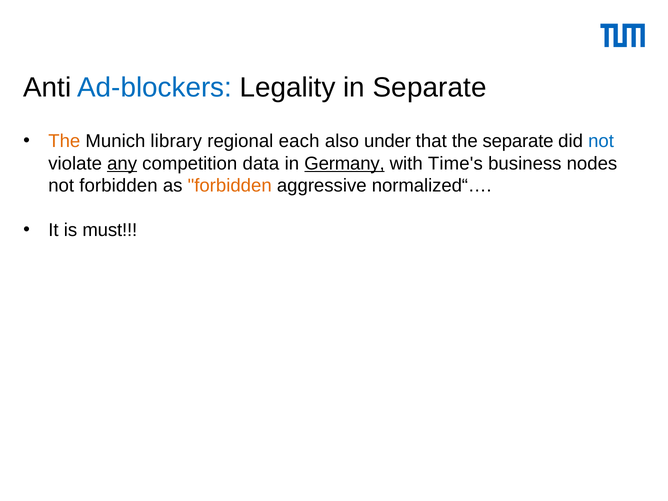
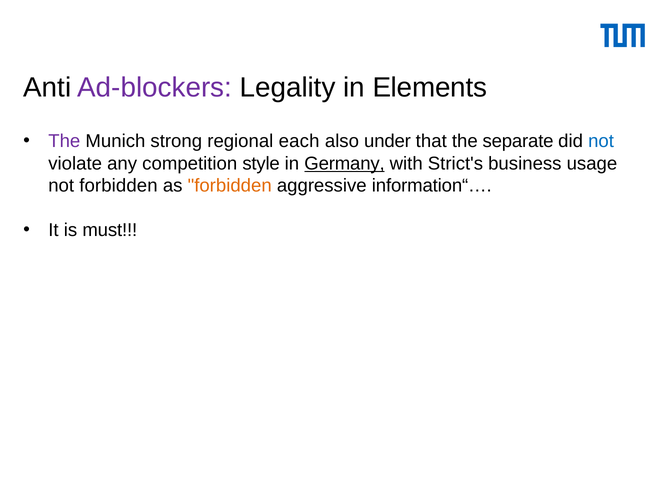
Ad-blockers colour: blue -> purple (155, 88)
in Separate: Separate -> Elements (430, 88)
The colour: orange -> purple (64, 141)
library: library -> strong (176, 141)
any underline: present -> none (122, 163)
data: data -> style (261, 163)
Time's: Time's -> Strict's (455, 163)
nodes: nodes -> usage (592, 163)
normalized“…: normalized“… -> information“… (432, 186)
